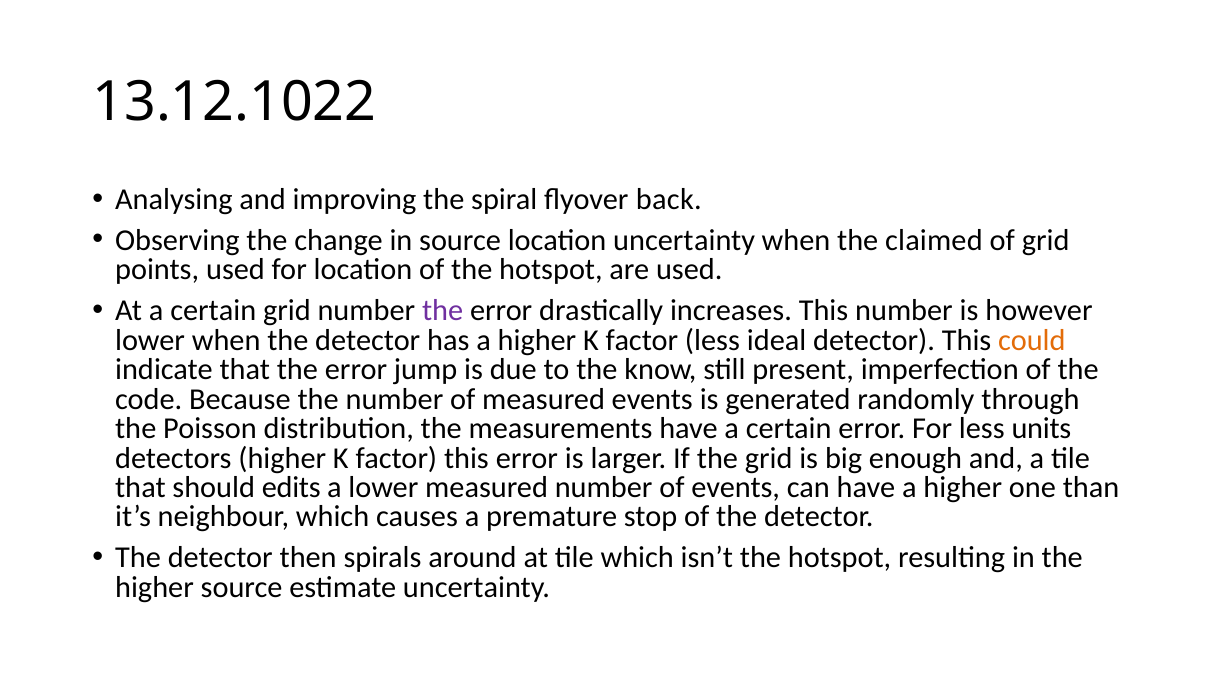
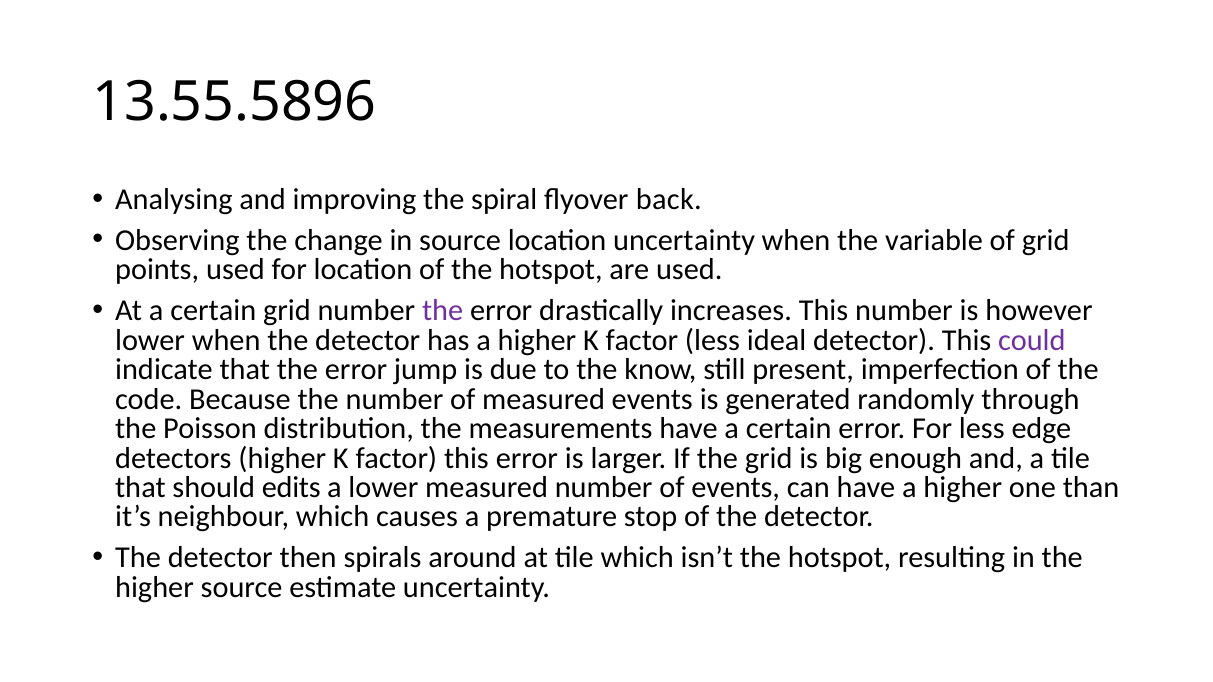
13.12.1022: 13.12.1022 -> 13.55.5896 (235, 102)
claimed: claimed -> variable (934, 241)
could colour: orange -> purple (1032, 340)
units: units -> edge (1041, 429)
